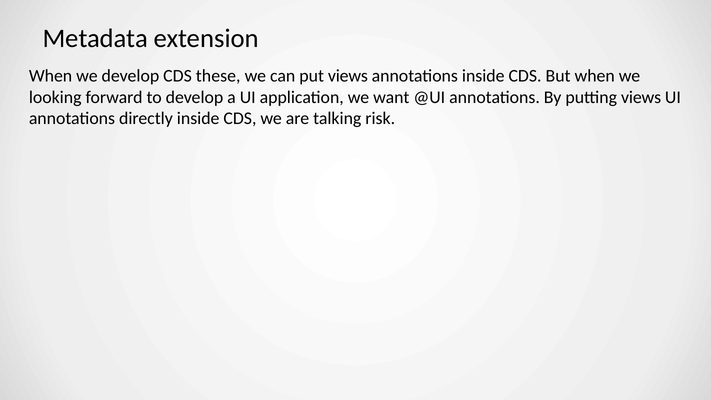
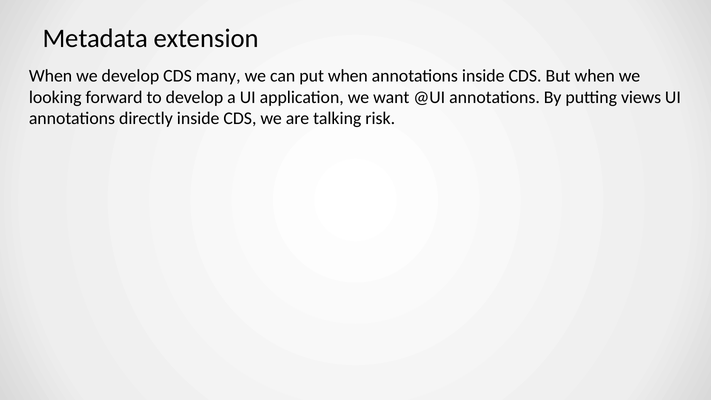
these: these -> many (218, 76)
put views: views -> when (348, 76)
